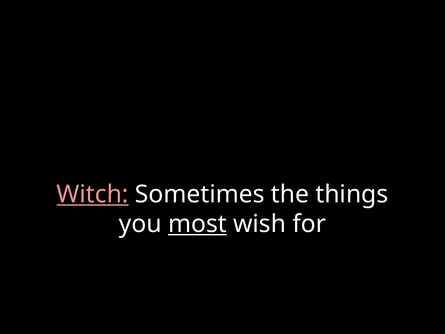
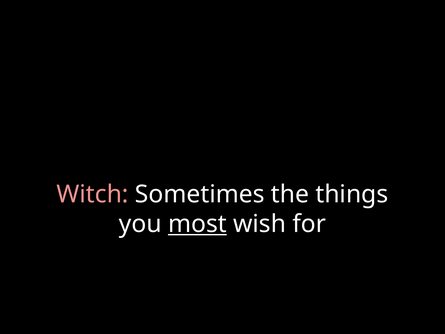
Witch underline: present -> none (93, 194)
